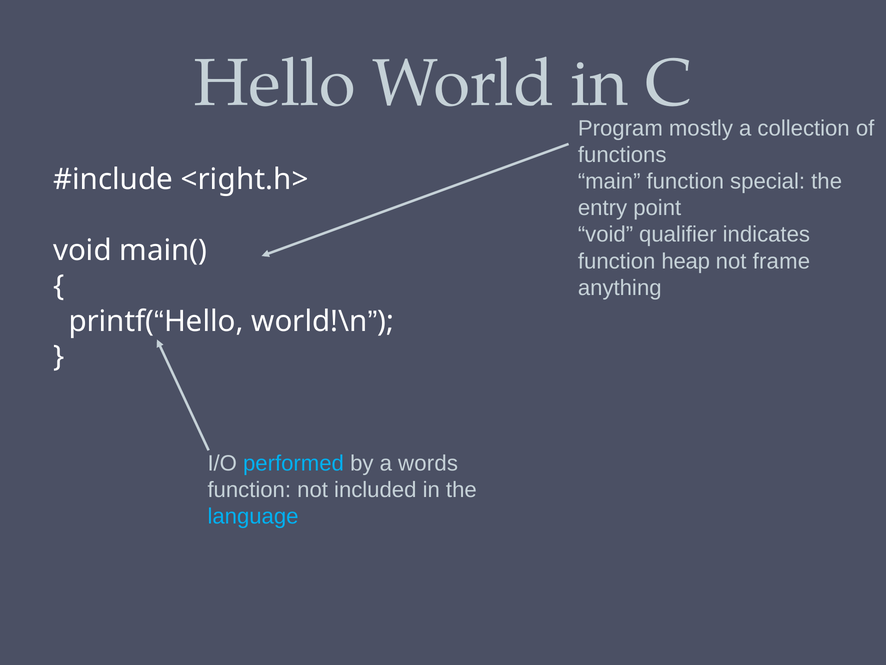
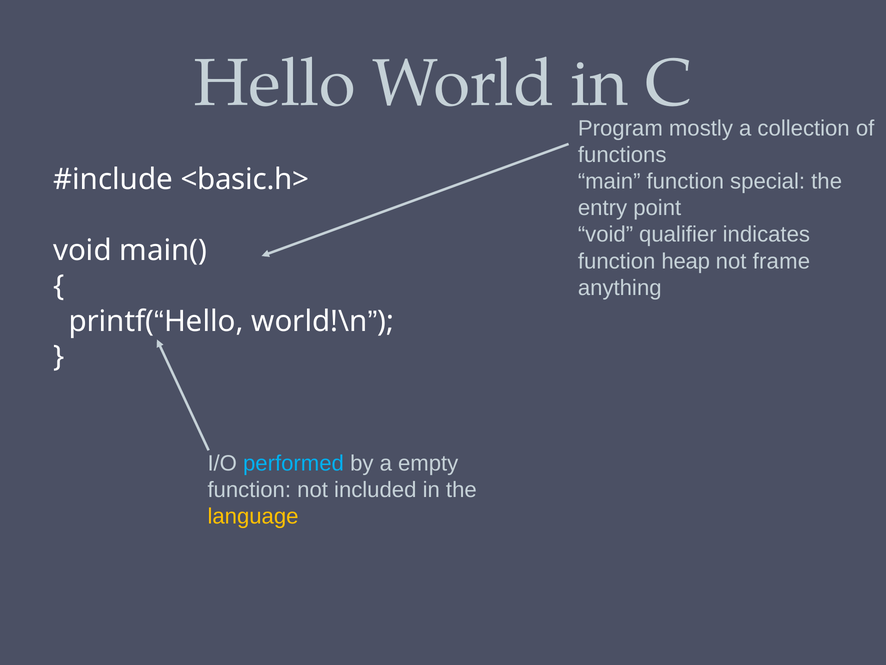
<right.h>: <right.h> -> <basic.h> (245, 179)
words: words -> empty (428, 463)
language colour: light blue -> yellow (253, 516)
